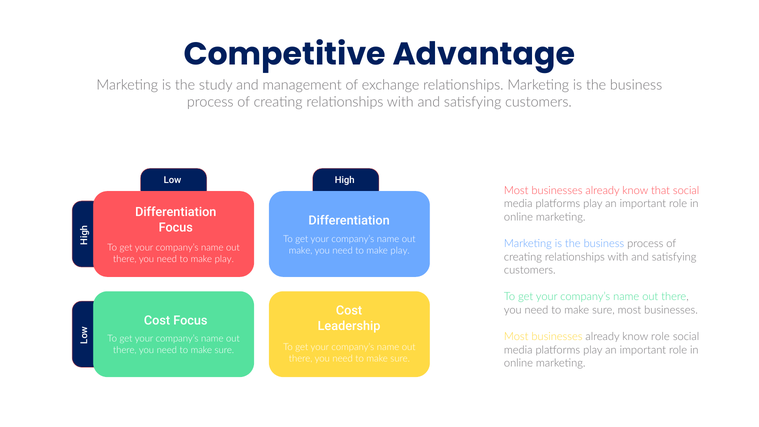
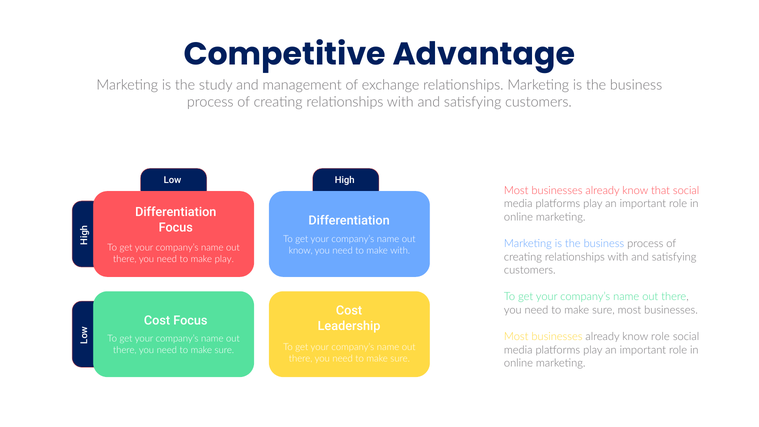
make: make -> know (301, 250)
play: play -> with (400, 250)
